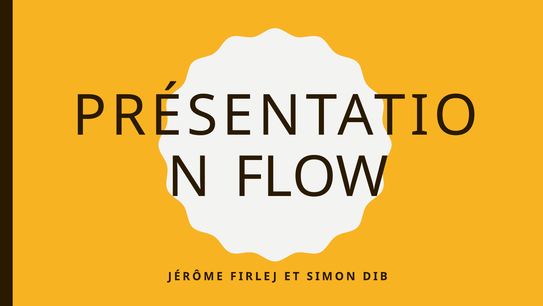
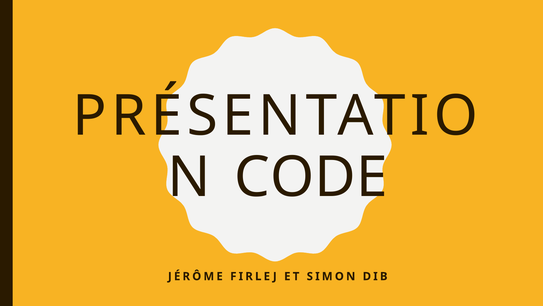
FLOW: FLOW -> CODE (311, 177)
